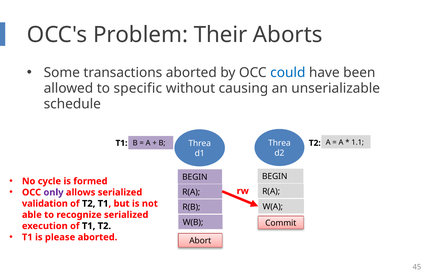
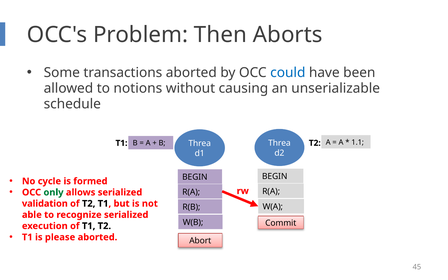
Their: Their -> Then (220, 35)
specific: specific -> notions (138, 88)
only colour: purple -> green (54, 192)
